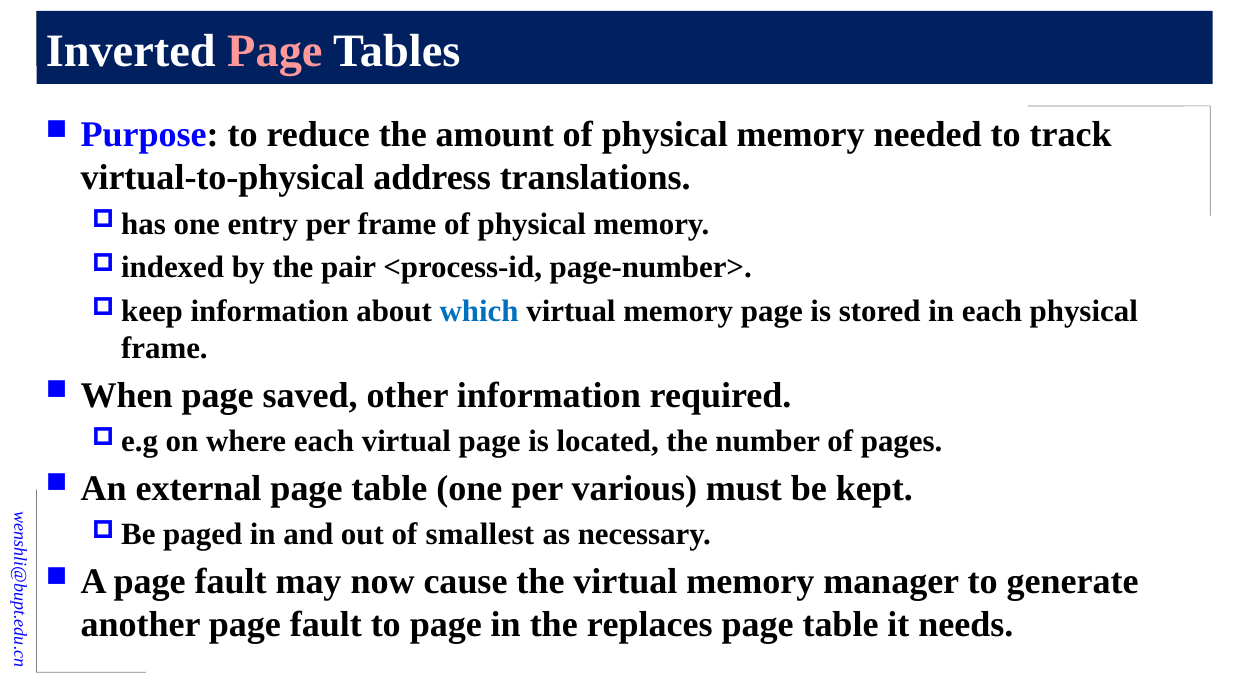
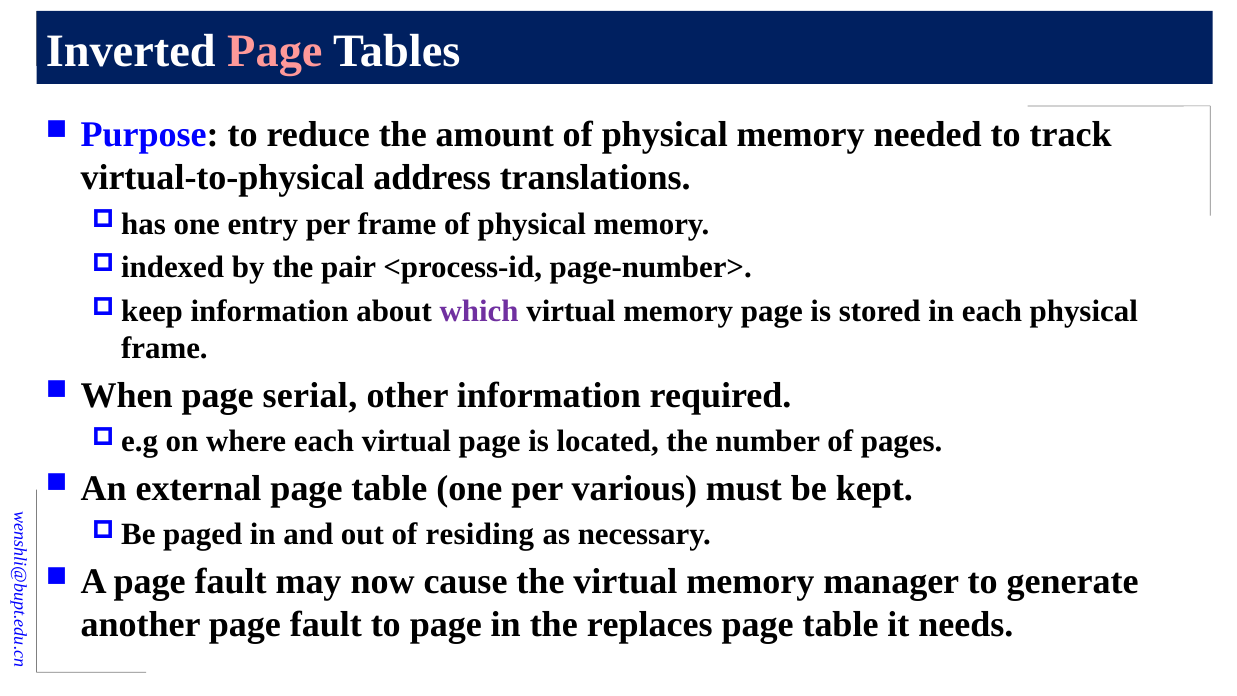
which colour: blue -> purple (479, 311)
saved: saved -> serial (310, 395)
smallest: smallest -> residing (480, 535)
